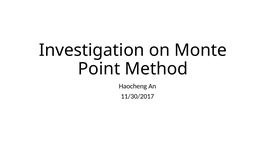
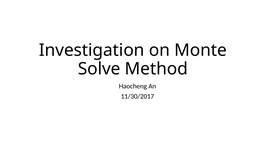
Point: Point -> Solve (99, 69)
